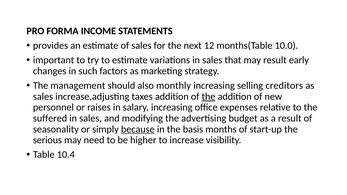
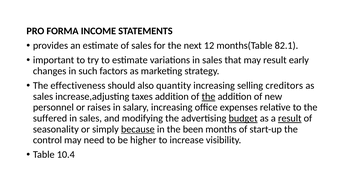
10.0: 10.0 -> 82.1 (286, 46)
management: management -> effectiveness (78, 86)
monthly: monthly -> quantity (174, 86)
budget underline: none -> present (243, 118)
result underline: none -> present (290, 118)
basis: basis -> been (193, 129)
serious: serious -> control (47, 140)
